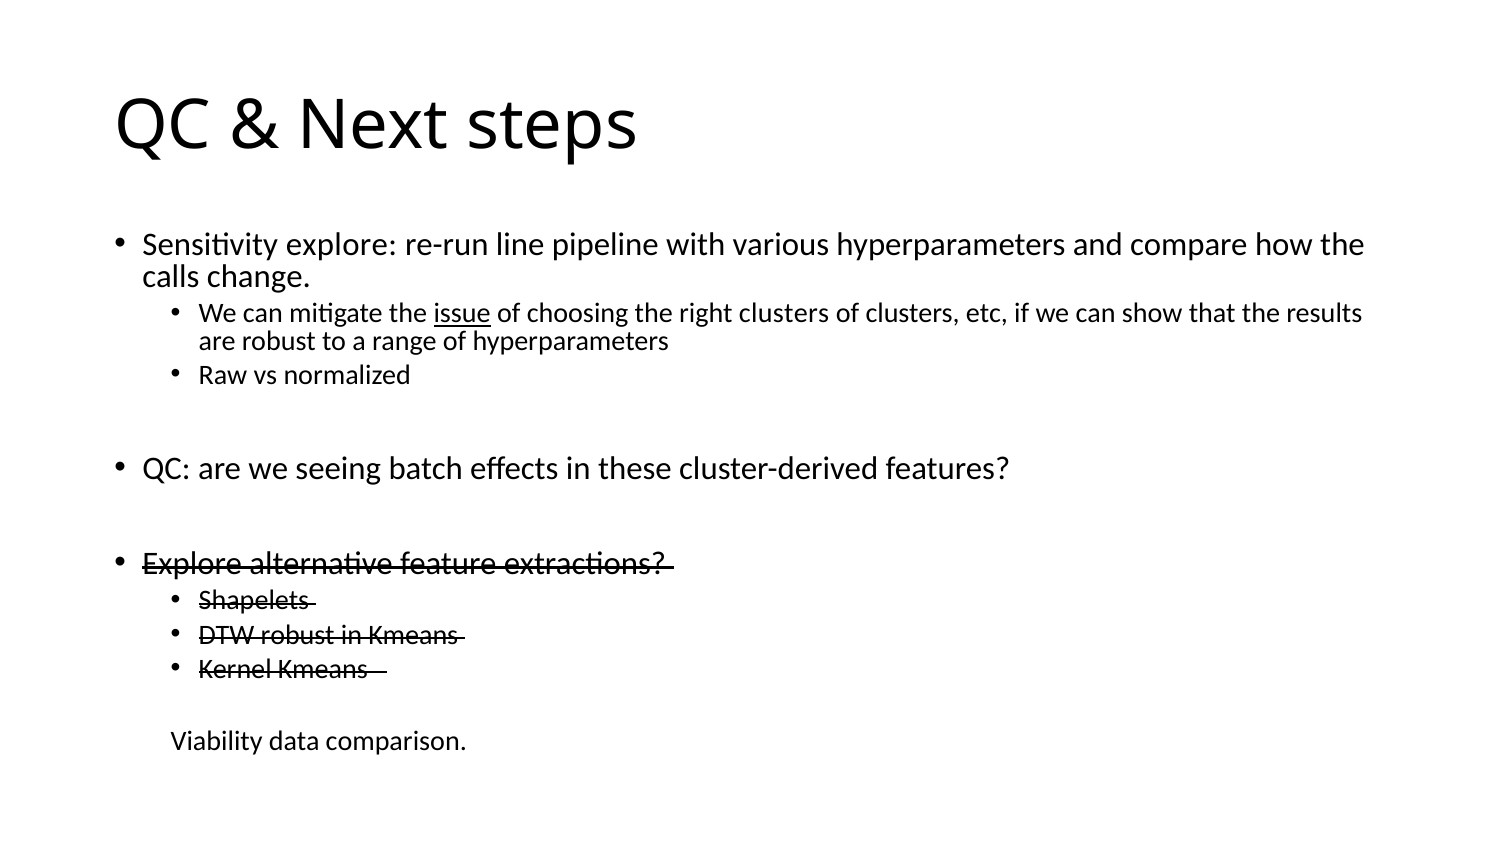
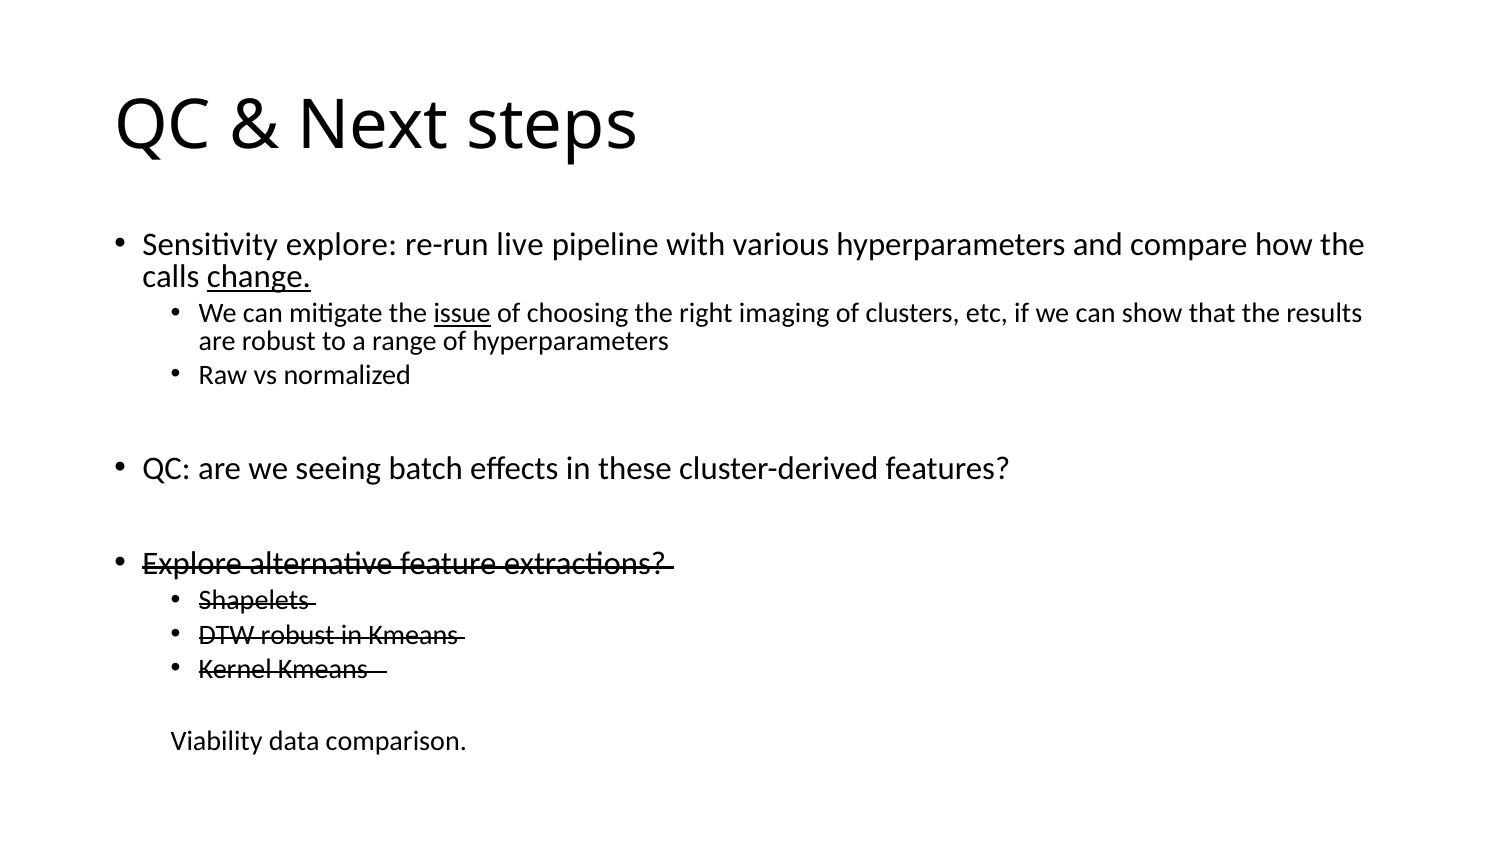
line: line -> live (520, 245)
change underline: none -> present (259, 277)
right clusters: clusters -> imaging (784, 314)
